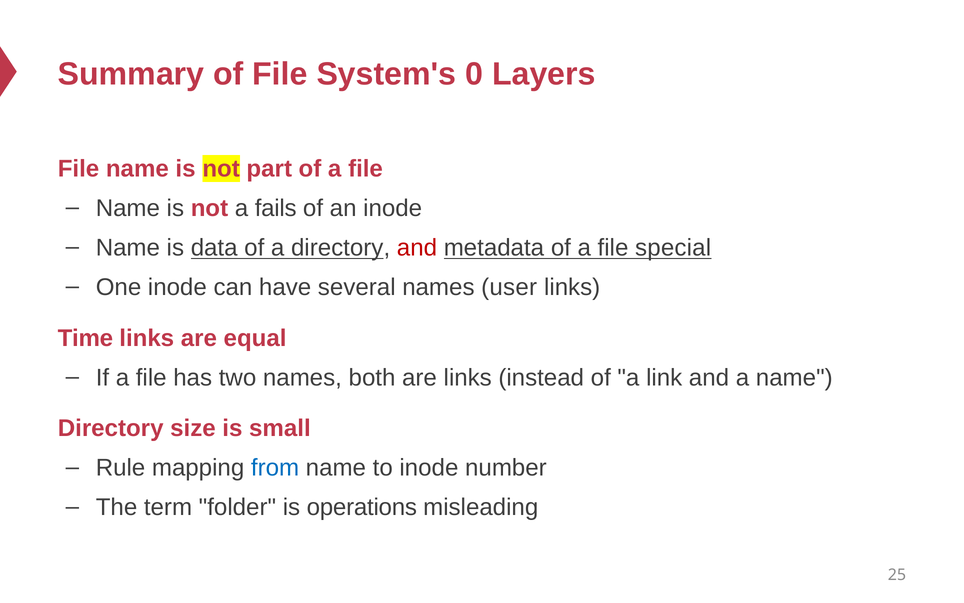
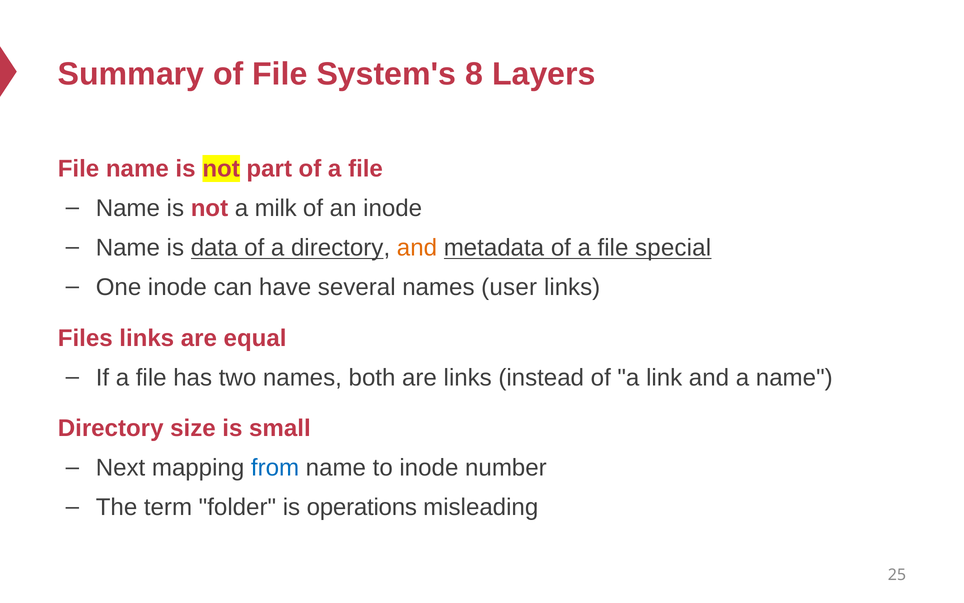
0: 0 -> 8 (474, 74)
fails: fails -> milk (276, 208)
and colour: red -> orange (417, 248)
Time: Time -> Files (85, 338)
Rule: Rule -> Next (121, 468)
